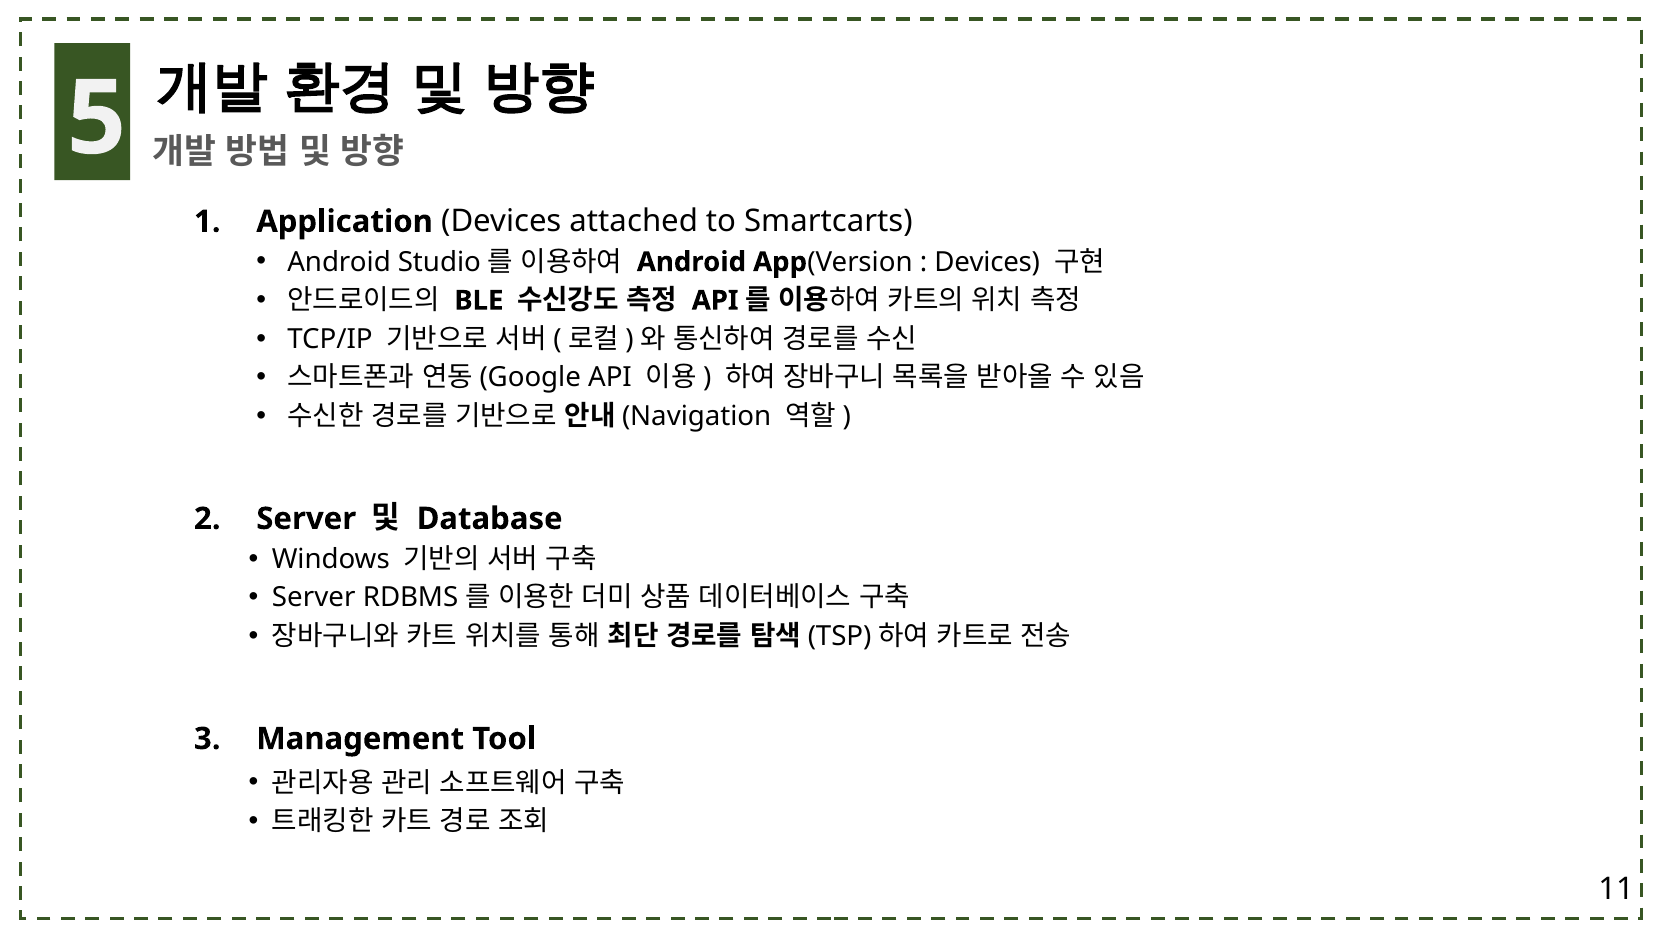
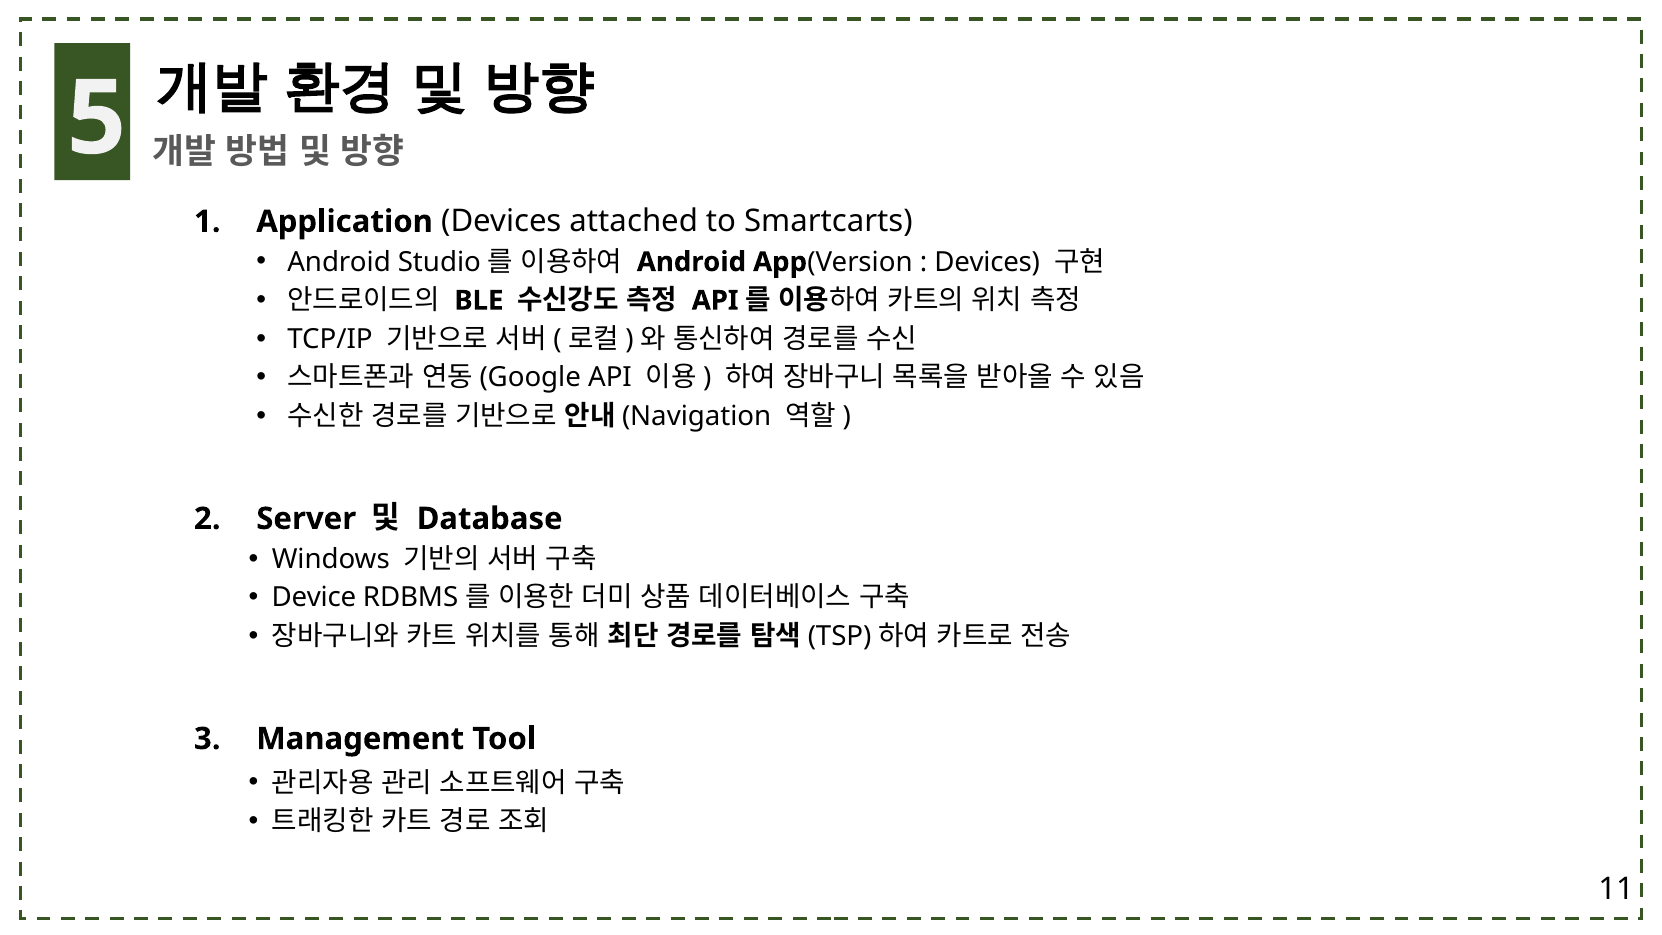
Server: Server -> Device (314, 598)
